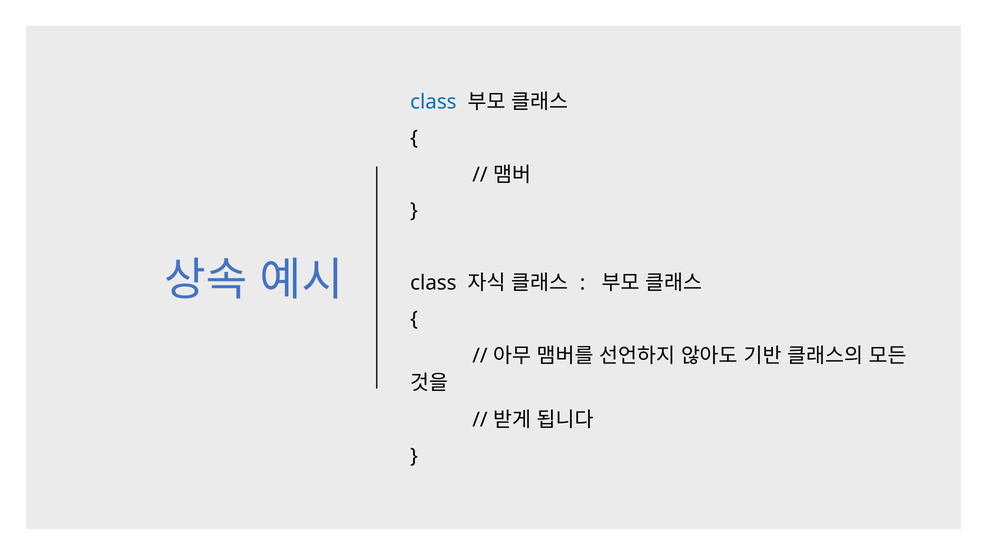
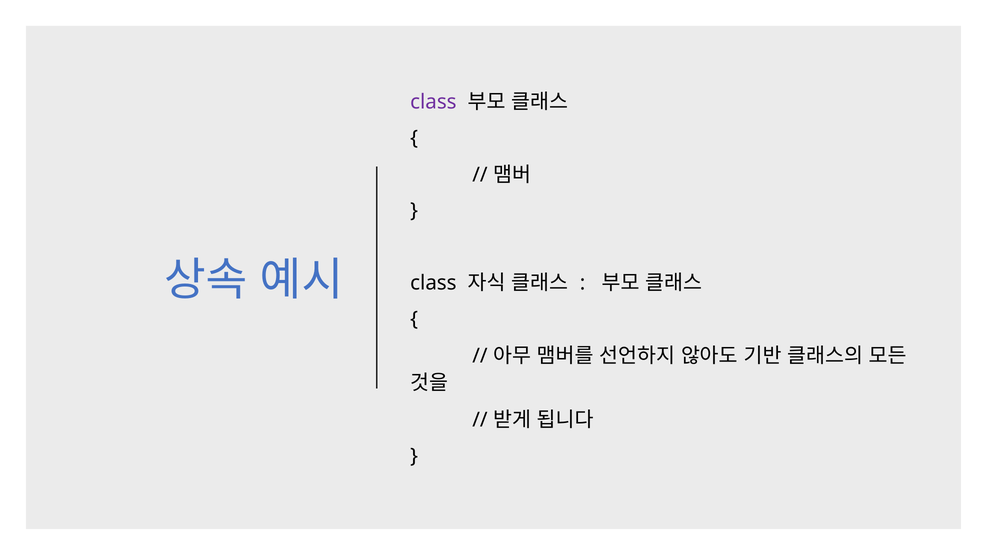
class colour: blue -> purple (433, 102)
